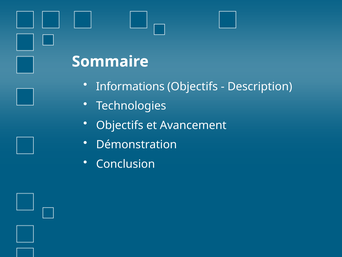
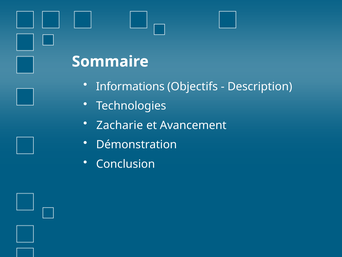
Objectifs: Objectifs -> Zacharie (120, 125)
